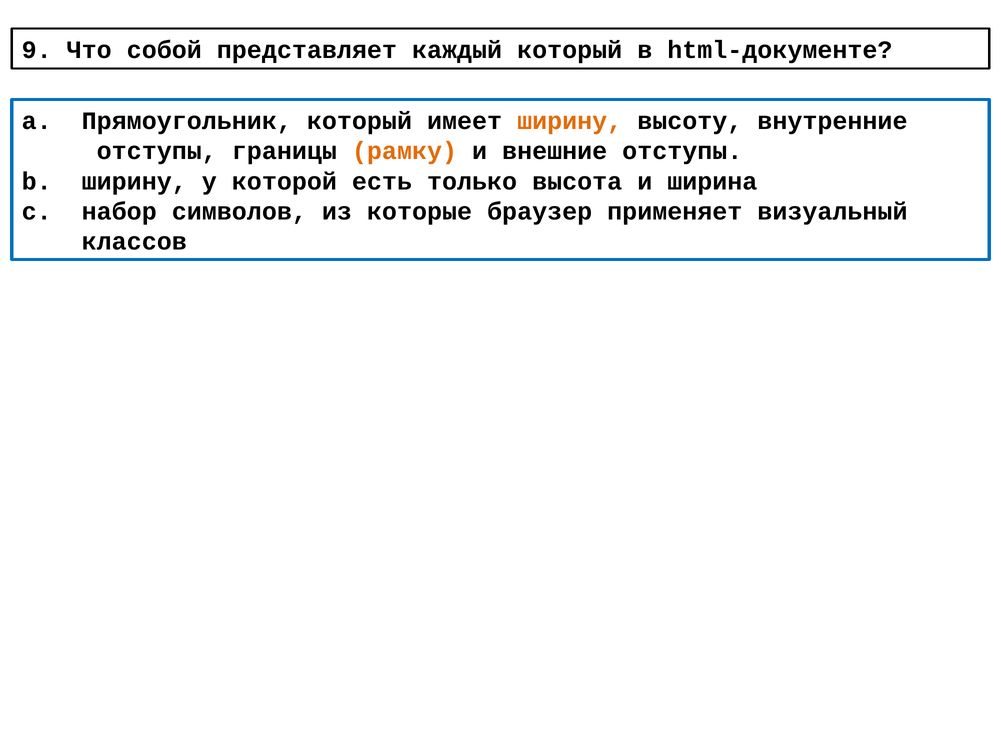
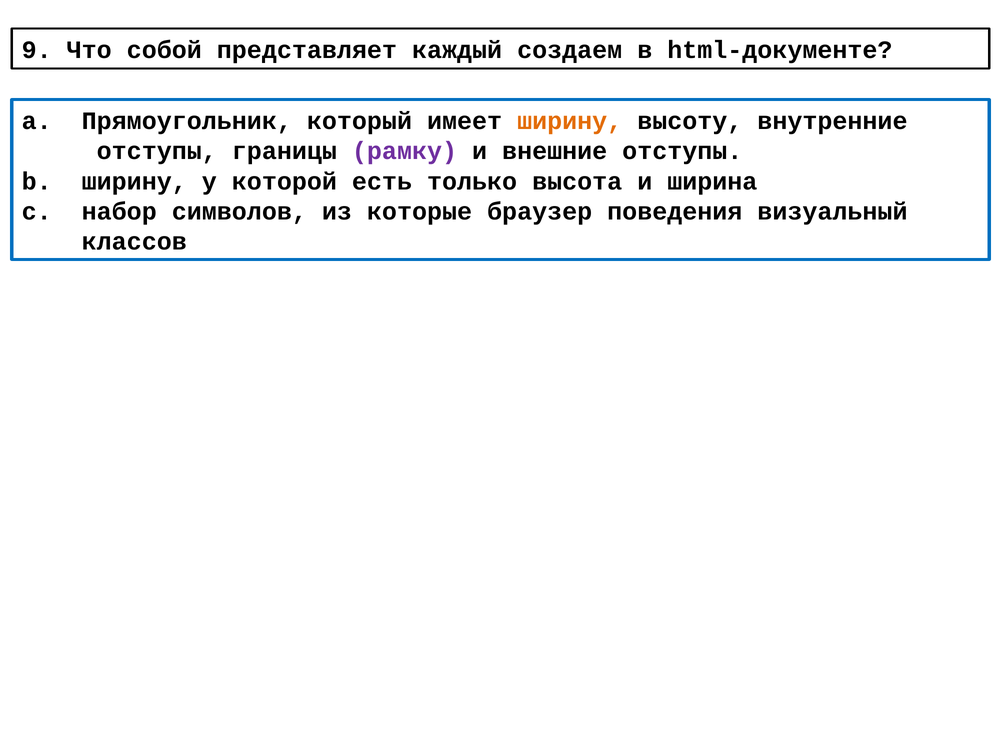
каждый который: который -> создаем (570, 50)
рамку colour: orange -> purple (405, 151)
применяет: применяет -> поведения (675, 211)
